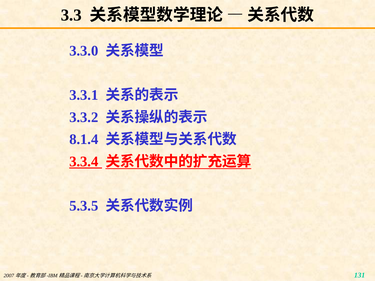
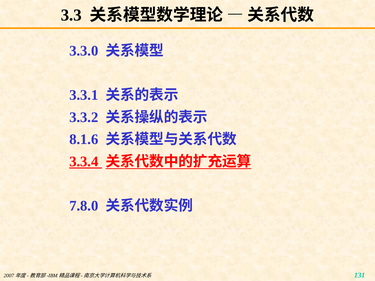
8.1.4: 8.1.4 -> 8.1.6 (84, 140)
5.3.5: 5.3.5 -> 7.8.0 (84, 206)
